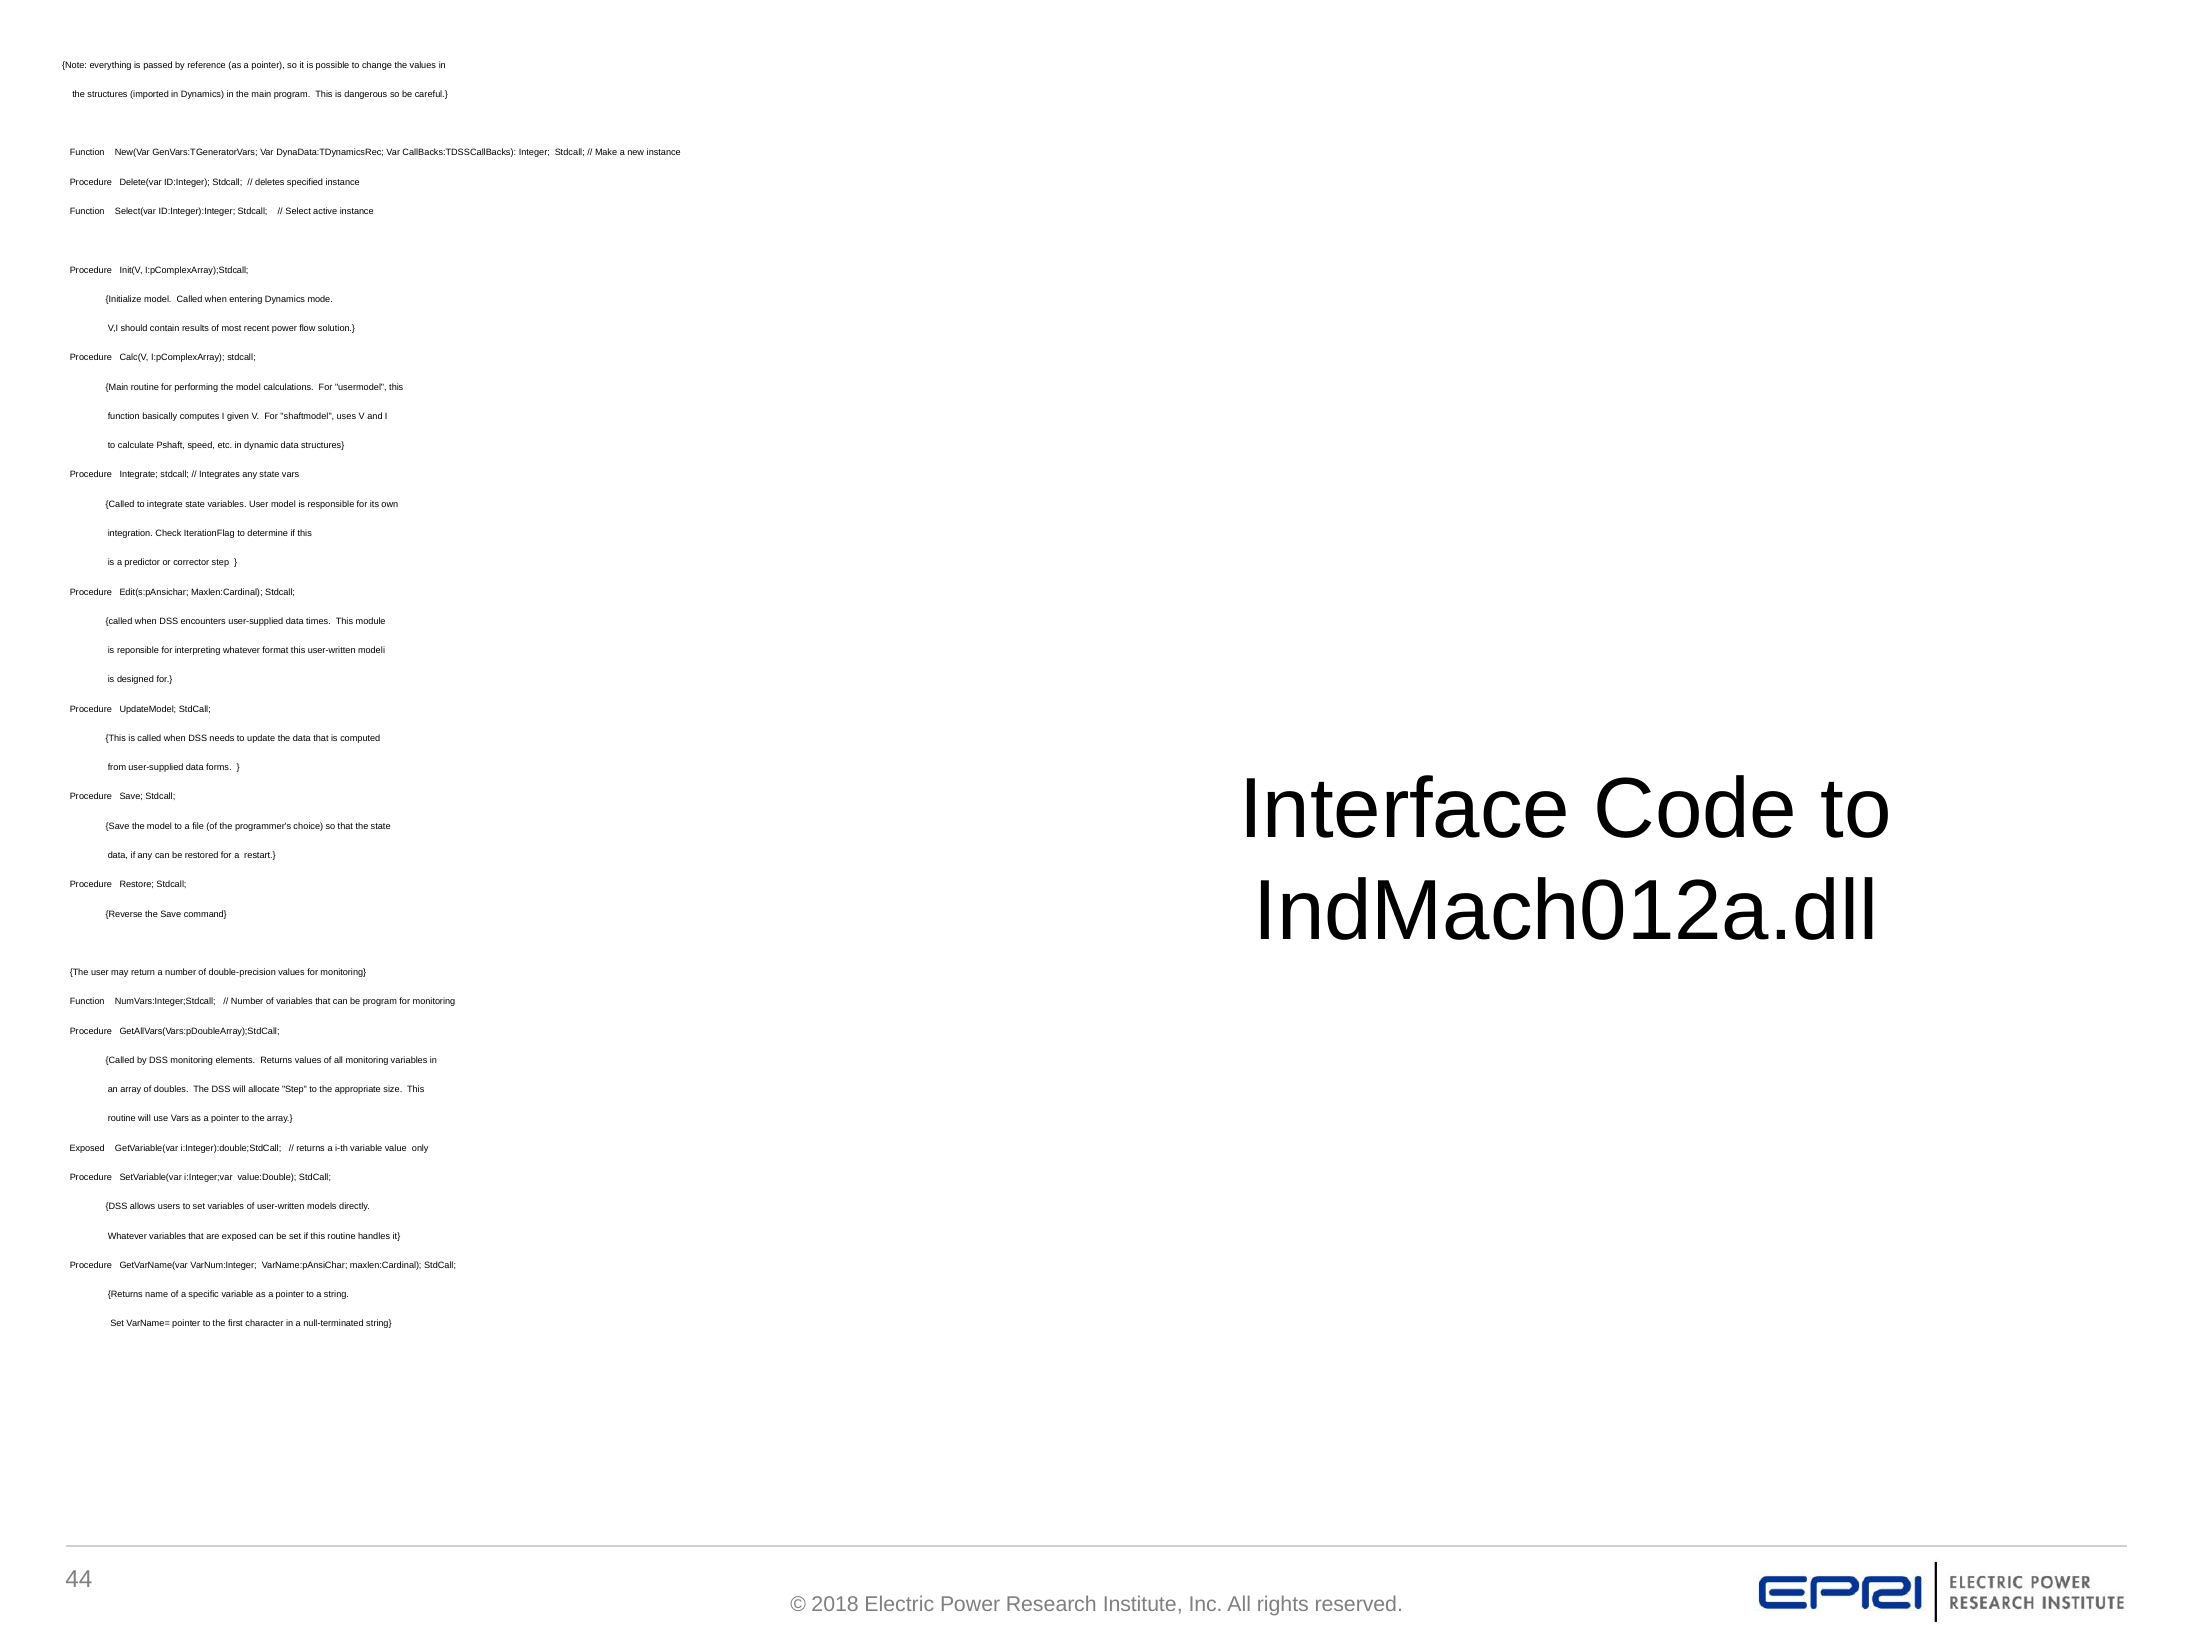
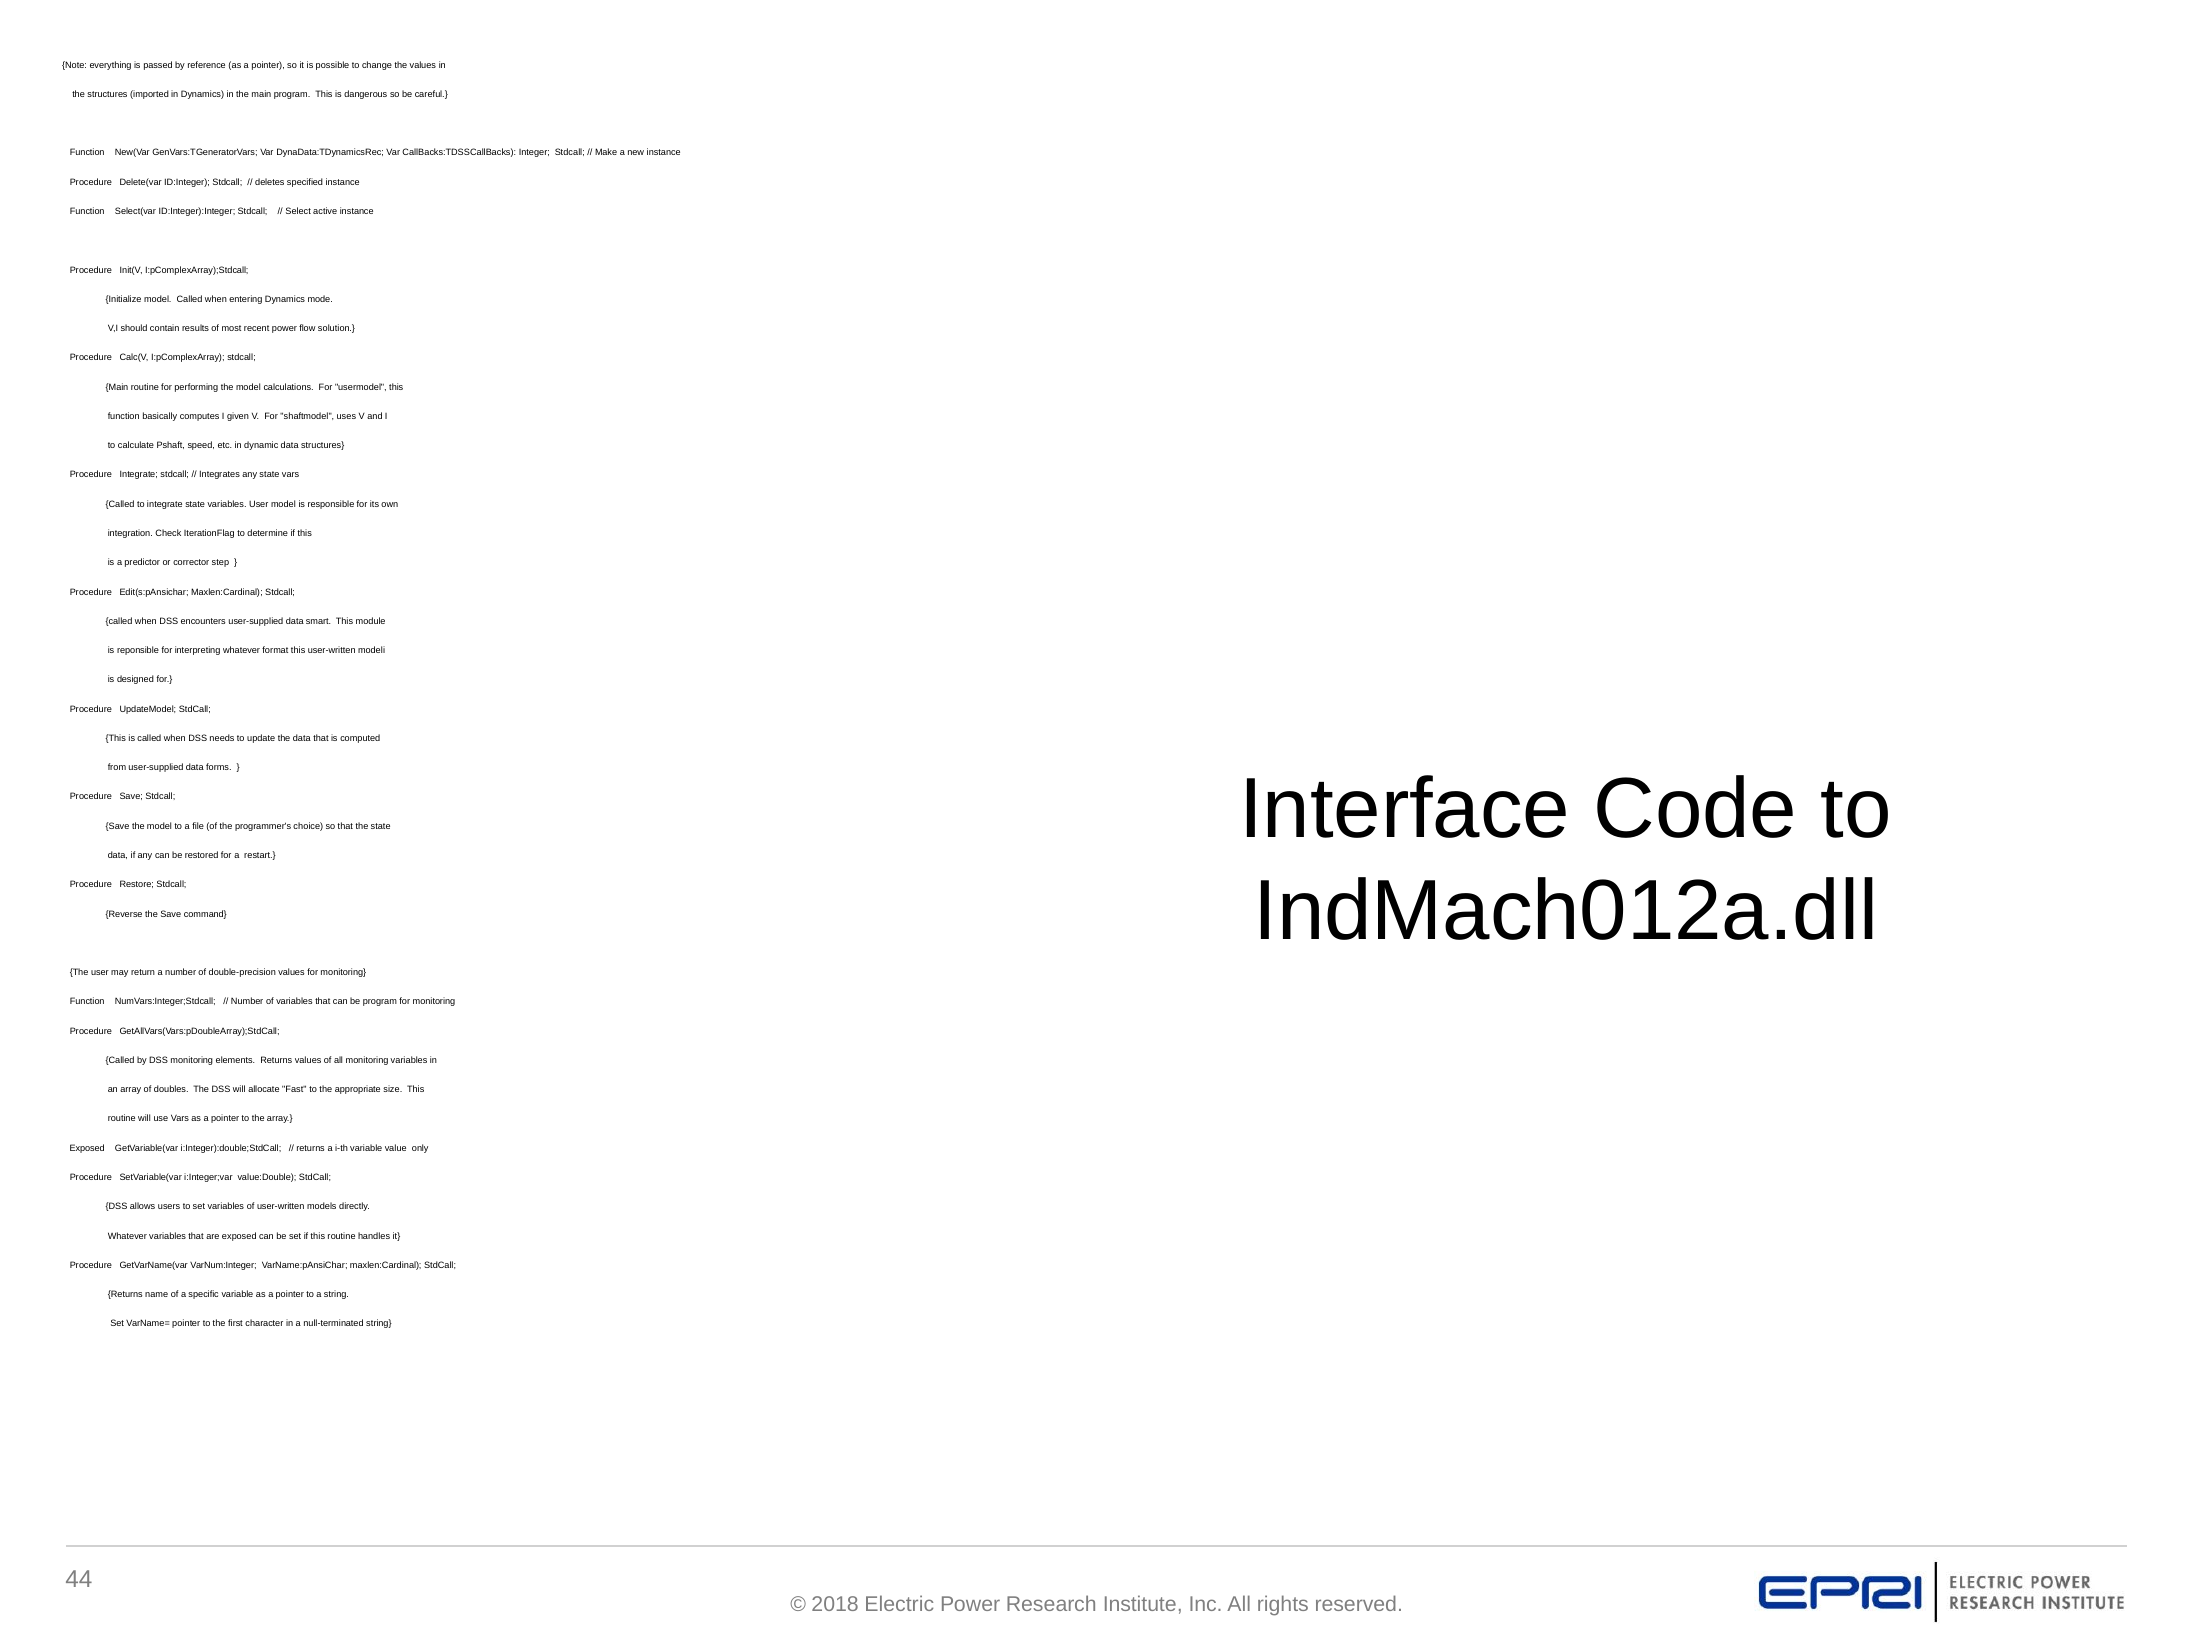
times: times -> smart (319, 621)
allocate Step: Step -> Fast (294, 1090)
